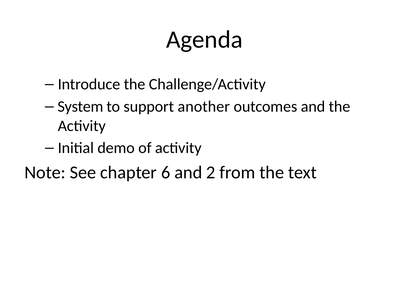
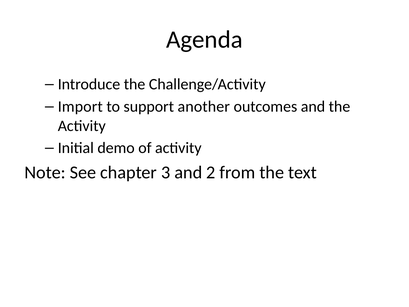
System: System -> Import (80, 107)
6: 6 -> 3 (166, 172)
